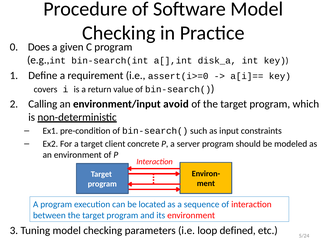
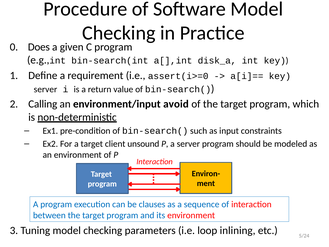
covers: covers -> server (45, 89)
concrete: concrete -> unsound (143, 144)
located: located -> clauses (152, 204)
defined: defined -> inlining (238, 230)
